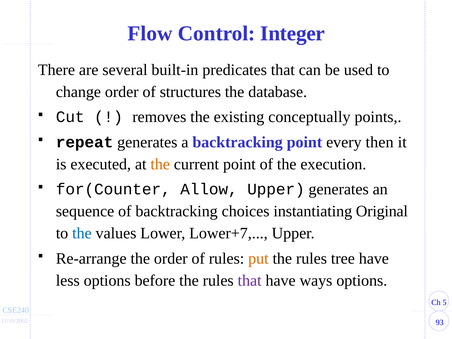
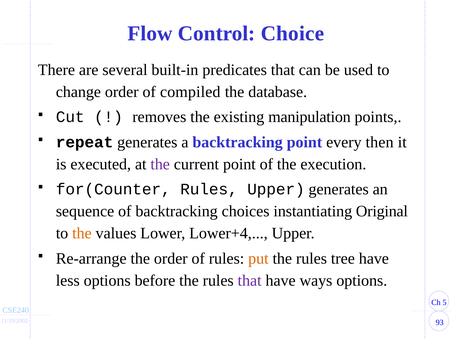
Integer: Integer -> Choice (292, 33)
structures: structures -> compiled (190, 92)
conceptually: conceptually -> manipulation (310, 117)
the colour: orange -> purple (160, 164)
for(Counter Allow: Allow -> Rules (209, 189)
the colour: blue -> orange (82, 233)
Lower+7: Lower+7 -> Lower+4 (228, 233)
